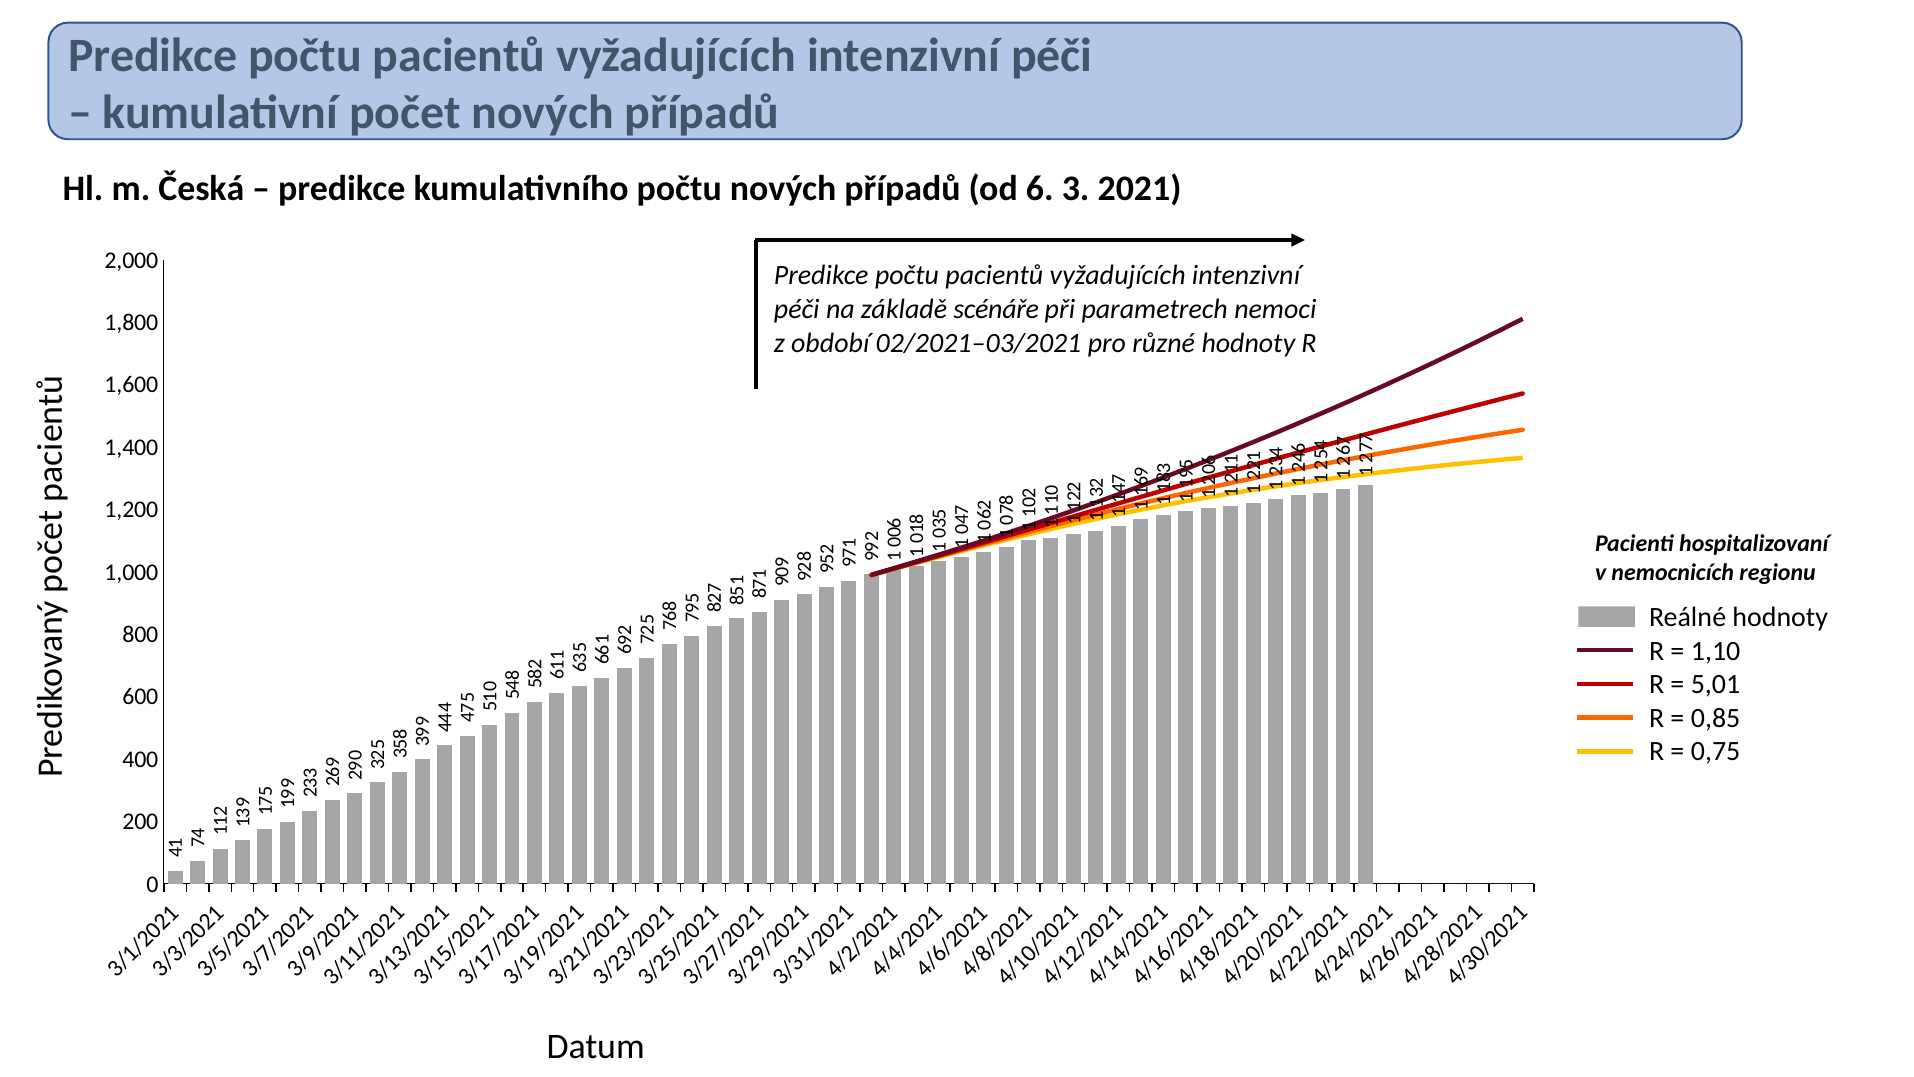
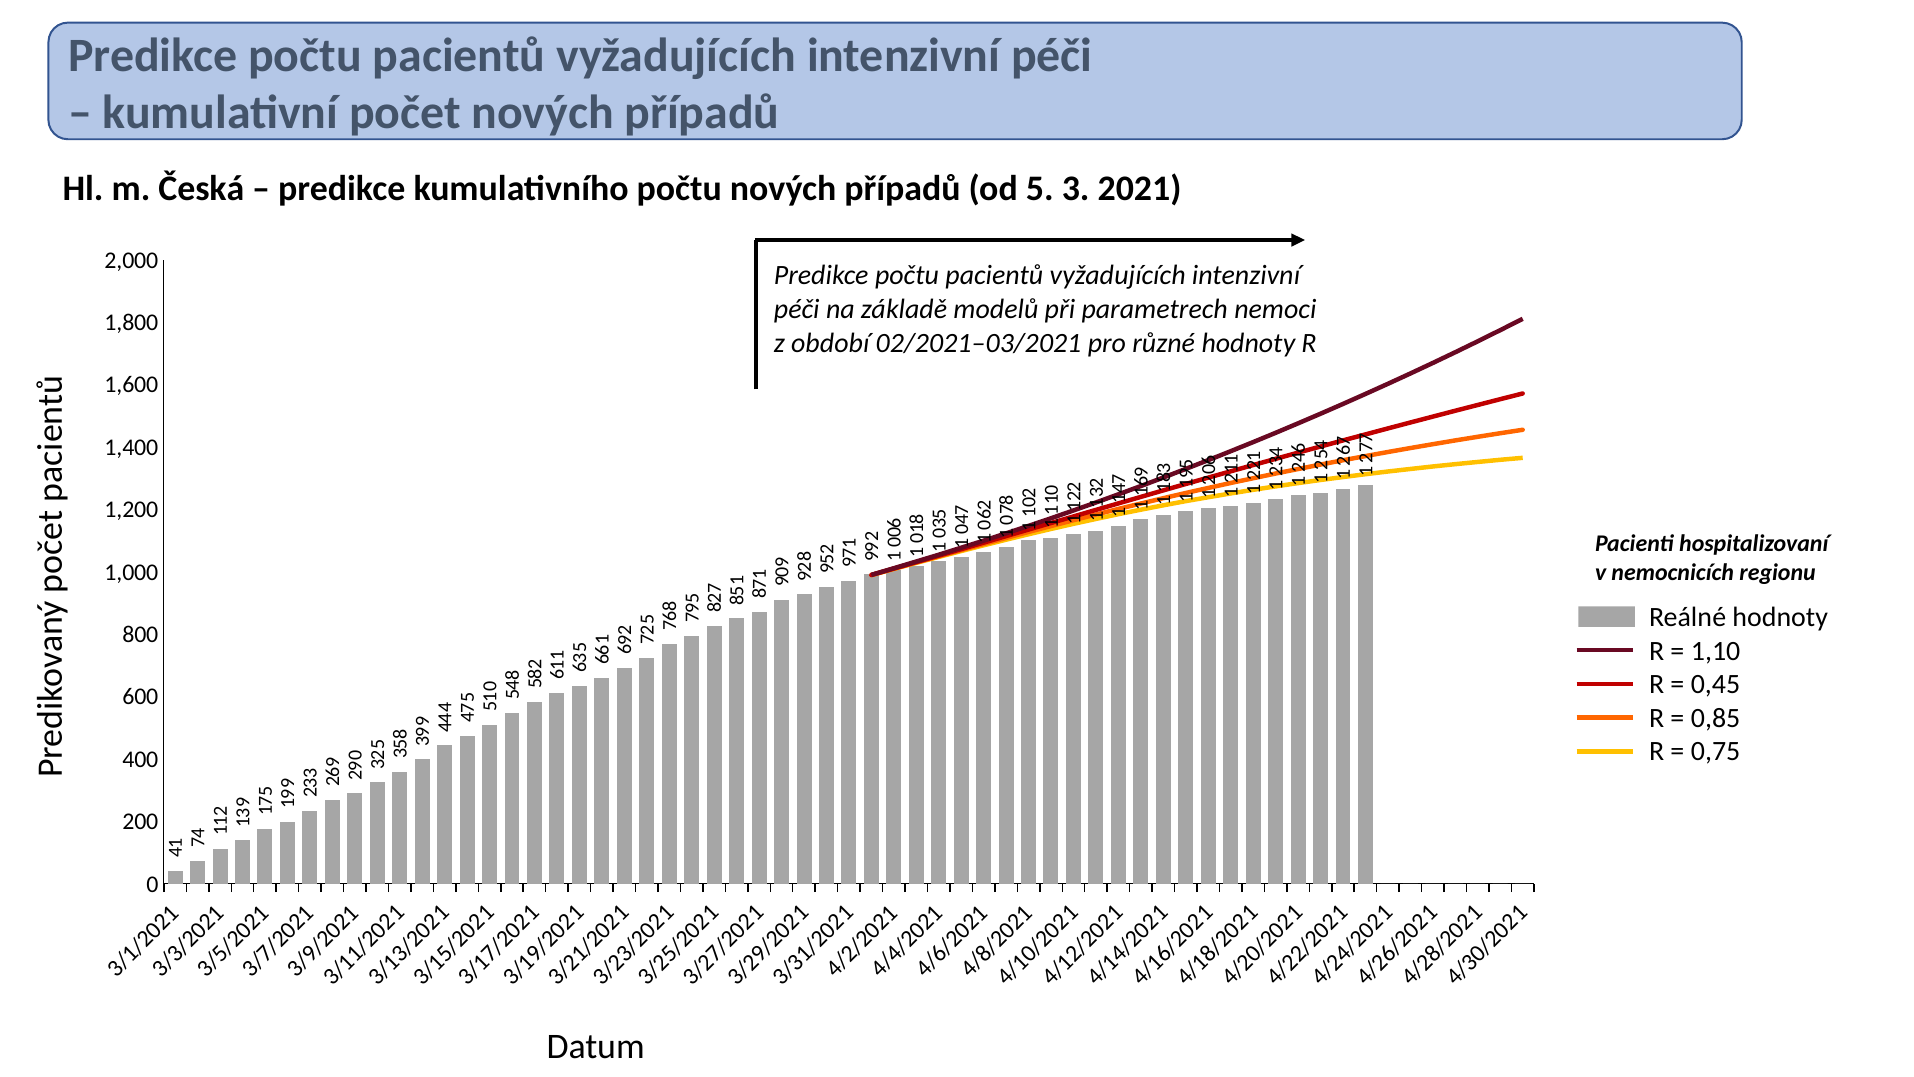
od 6: 6 -> 5 (1040, 189)
scénáře: scénáře -> modelů (996, 309)
5,01: 5,01 -> 0,45 (1716, 684)
